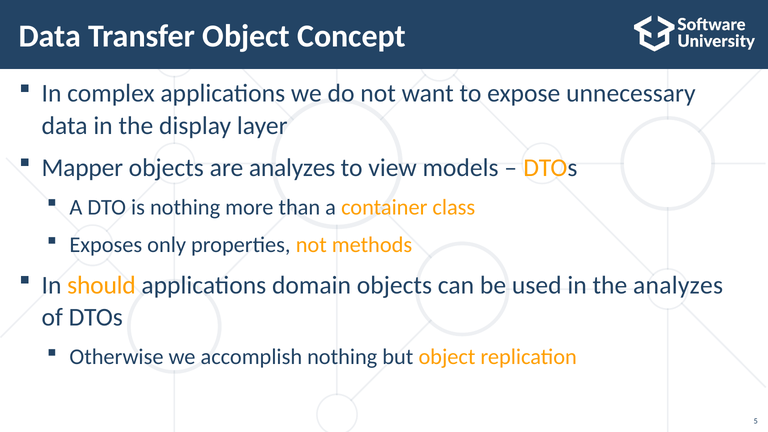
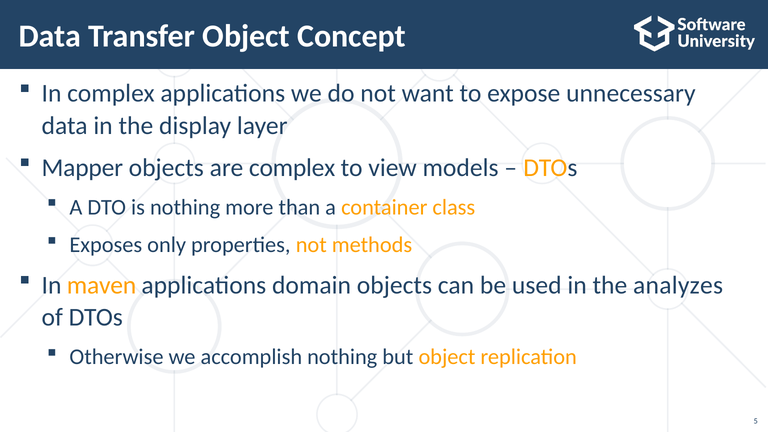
are analyzes: analyzes -> complex (292, 168)
should: should -> maven (102, 285)
